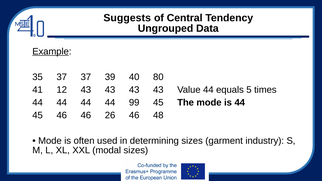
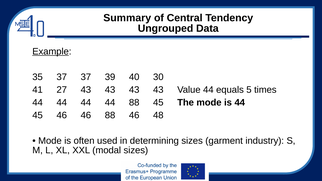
Suggests: Suggests -> Summary (127, 18)
80: 80 -> 30 (158, 77)
12: 12 -> 27 (62, 90)
44 99: 99 -> 88 (134, 103)
46 26: 26 -> 88 (110, 115)
